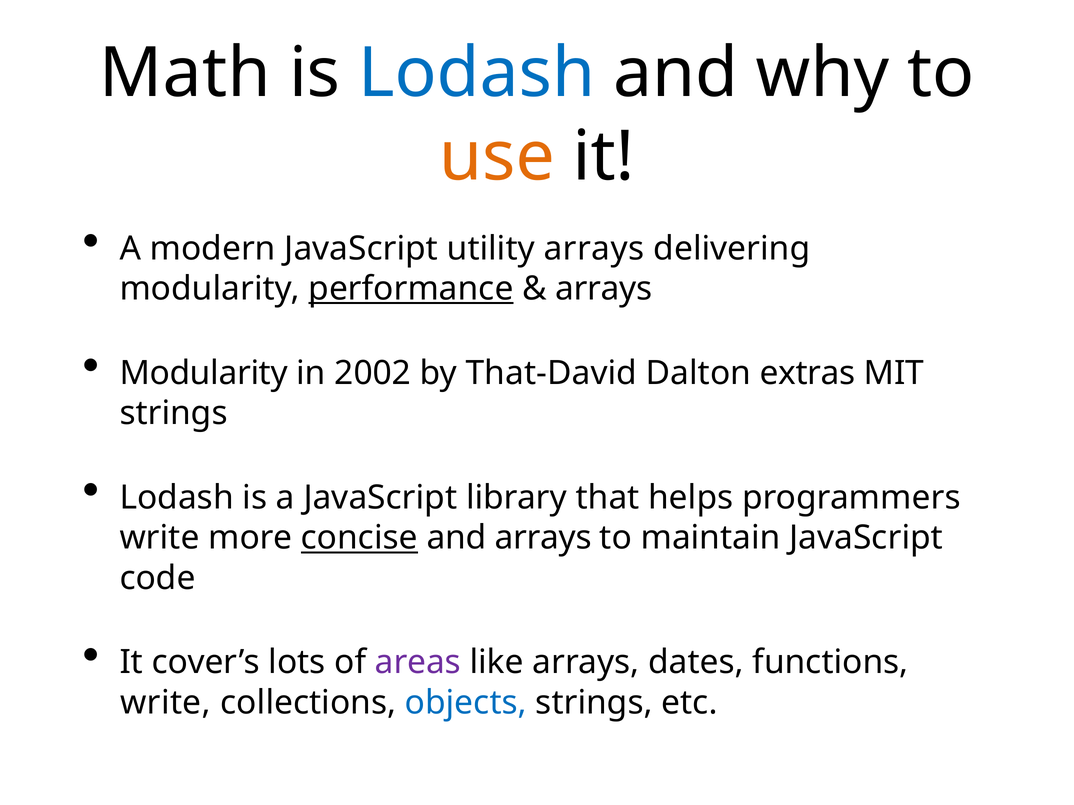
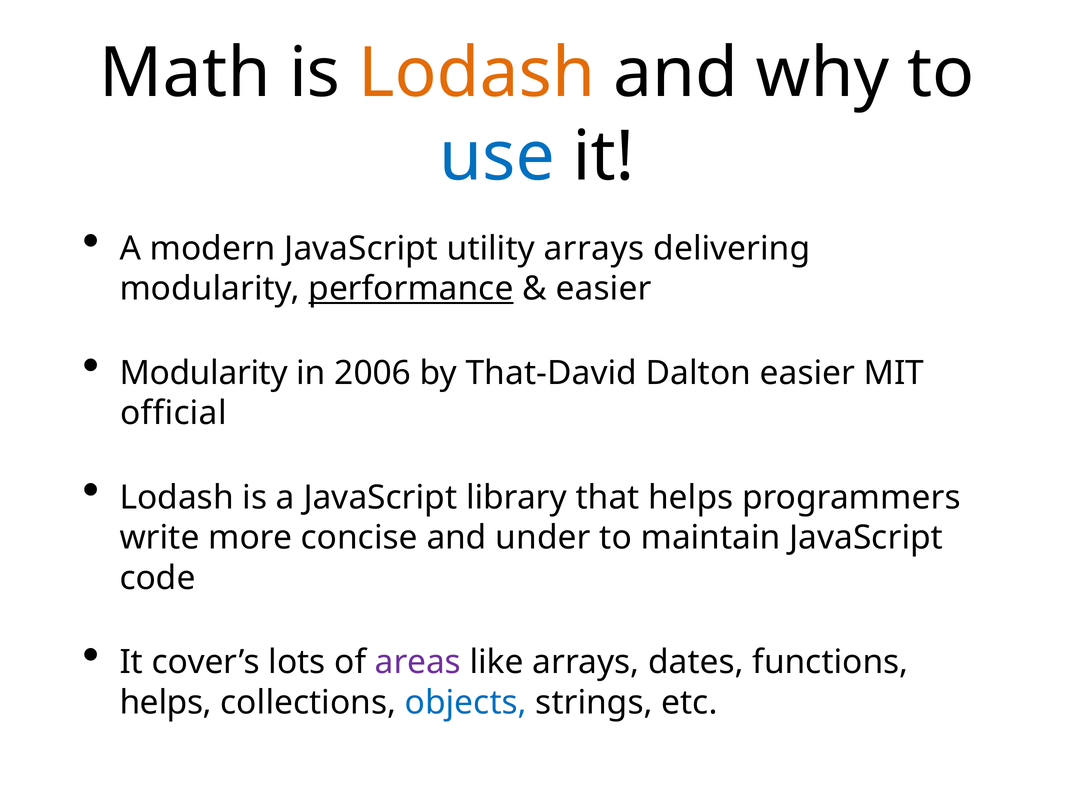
Lodash colour: blue -> orange (477, 73)
use colour: orange -> blue (497, 157)
arrays: arrays -> easier (604, 289)
2002: 2002 -> 2006 (373, 373)
Dalton extras: extras -> easier (807, 373)
strings: strings -> official (173, 414)
concise underline: present -> none (359, 538)
and arrays: arrays -> under (543, 538)
write: write -> helps (166, 703)
